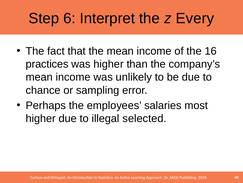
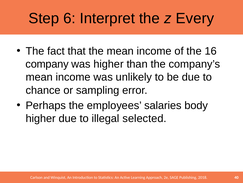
practices: practices -> company (47, 64)
most: most -> body (196, 105)
